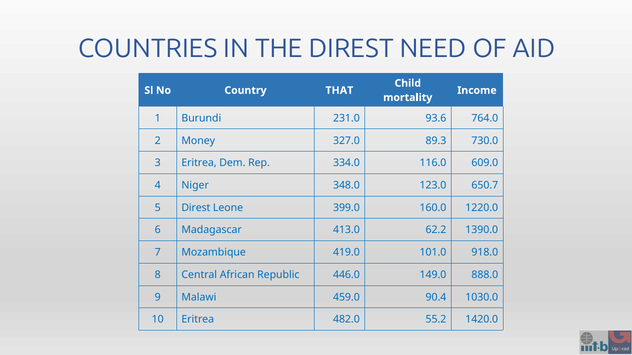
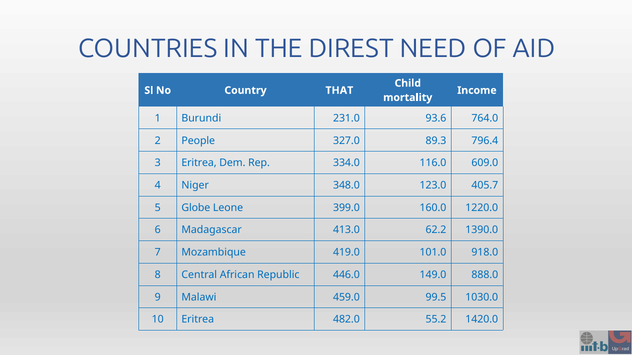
Money: Money -> People (198, 141)
730.0: 730.0 -> 796.4 (485, 141)
650.7: 650.7 -> 405.7 (485, 186)
5 Direst: Direst -> Globe (196, 208)
90.4: 90.4 -> 99.5 (436, 298)
